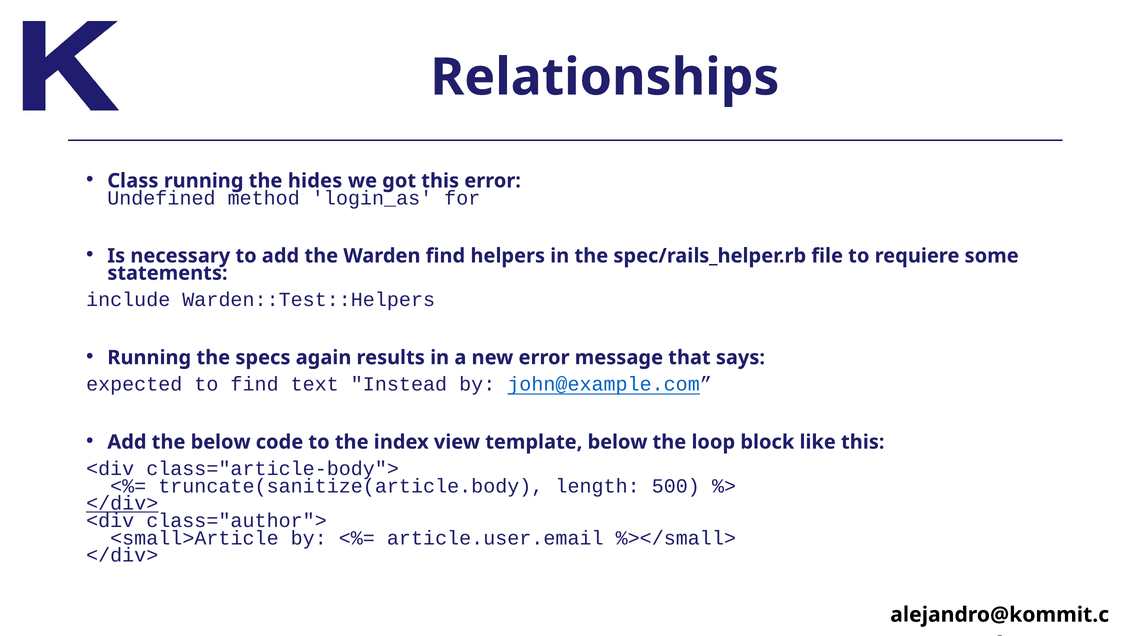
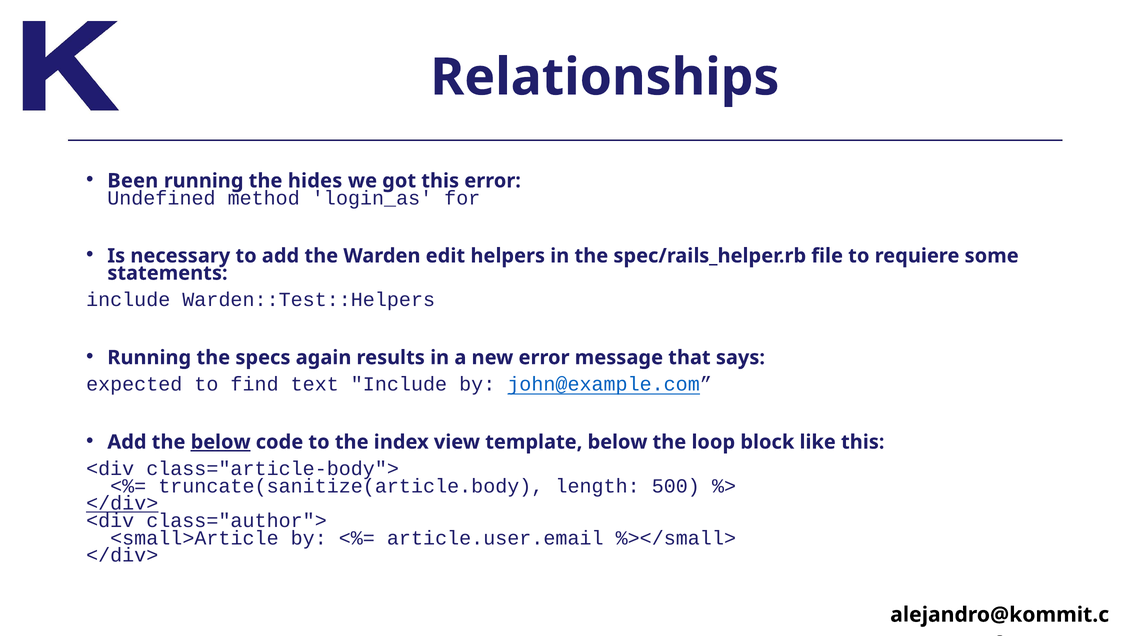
Class: Class -> Been (133, 181)
Warden find: find -> edit (445, 256)
text Instead: Instead -> Include (399, 384)
below underline: none -> present (221, 442)
